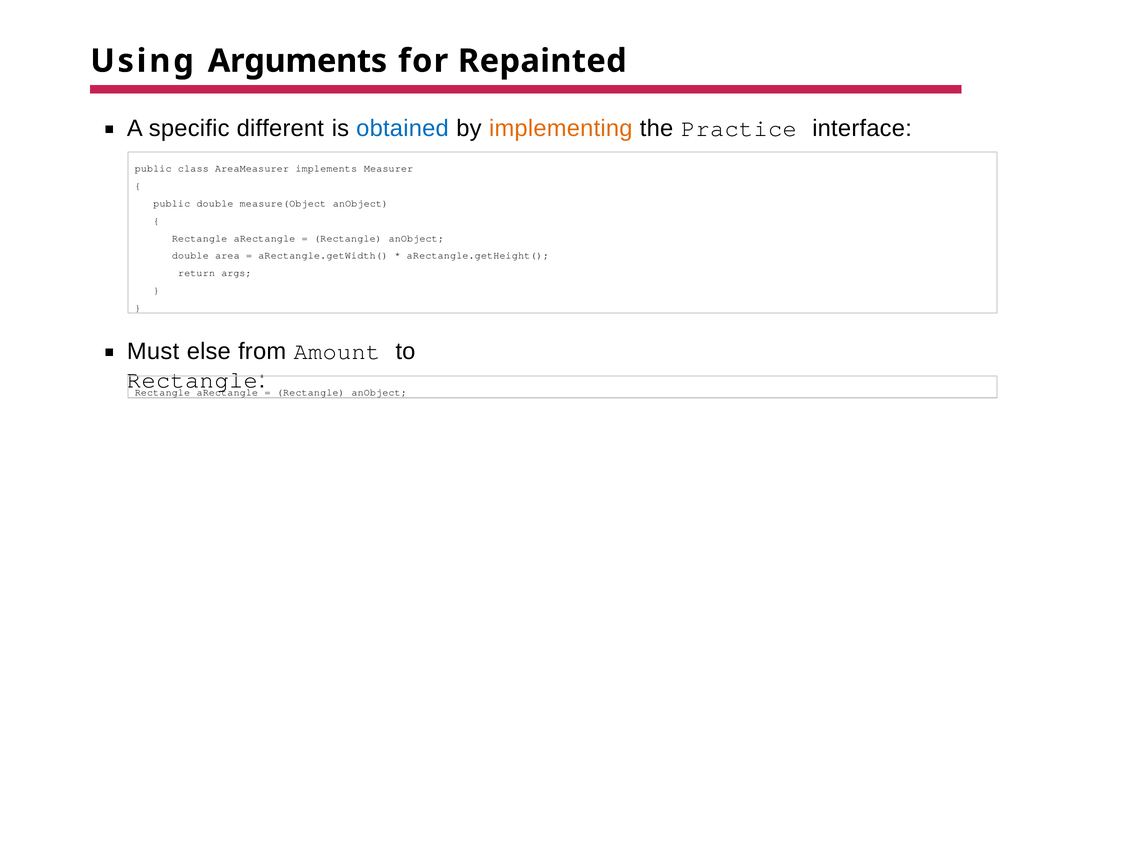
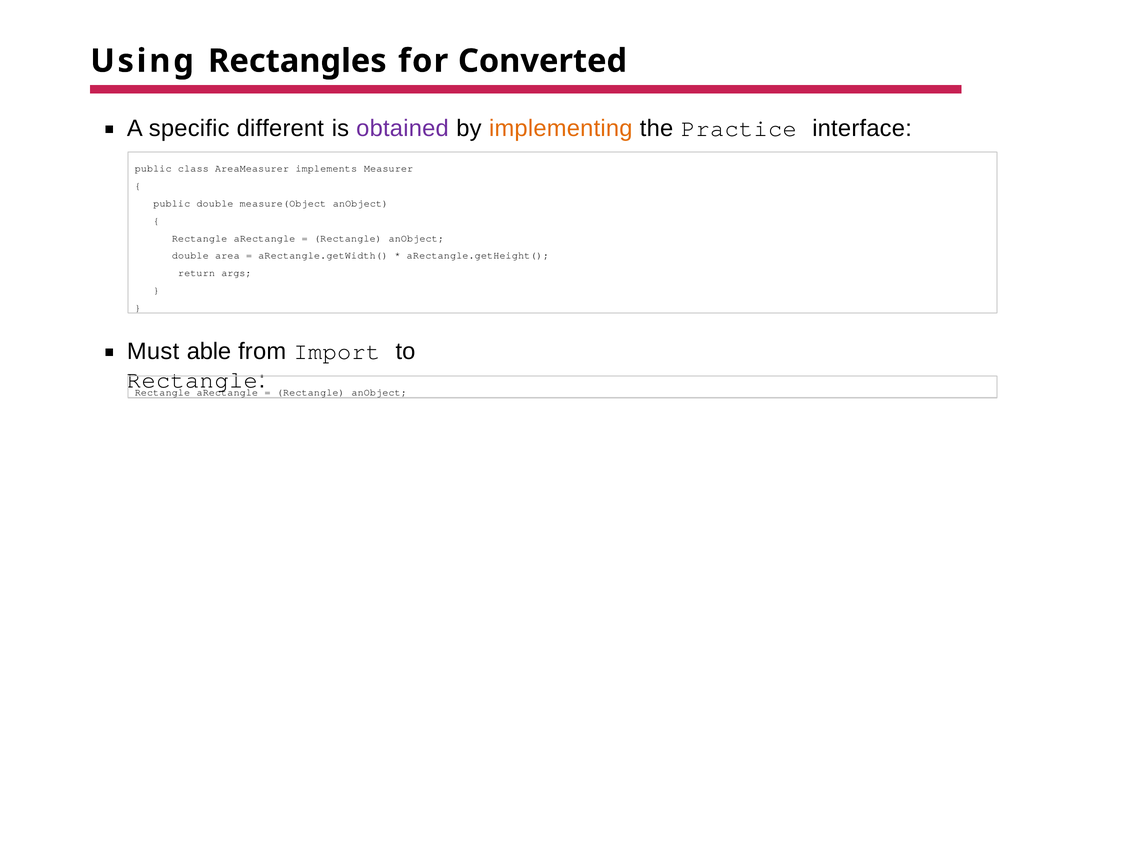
Arguments: Arguments -> Rectangles (297, 61)
Repainted: Repainted -> Converted (543, 61)
obtained colour: blue -> purple (402, 129)
else: else -> able (209, 351)
Amount: Amount -> Import (337, 351)
